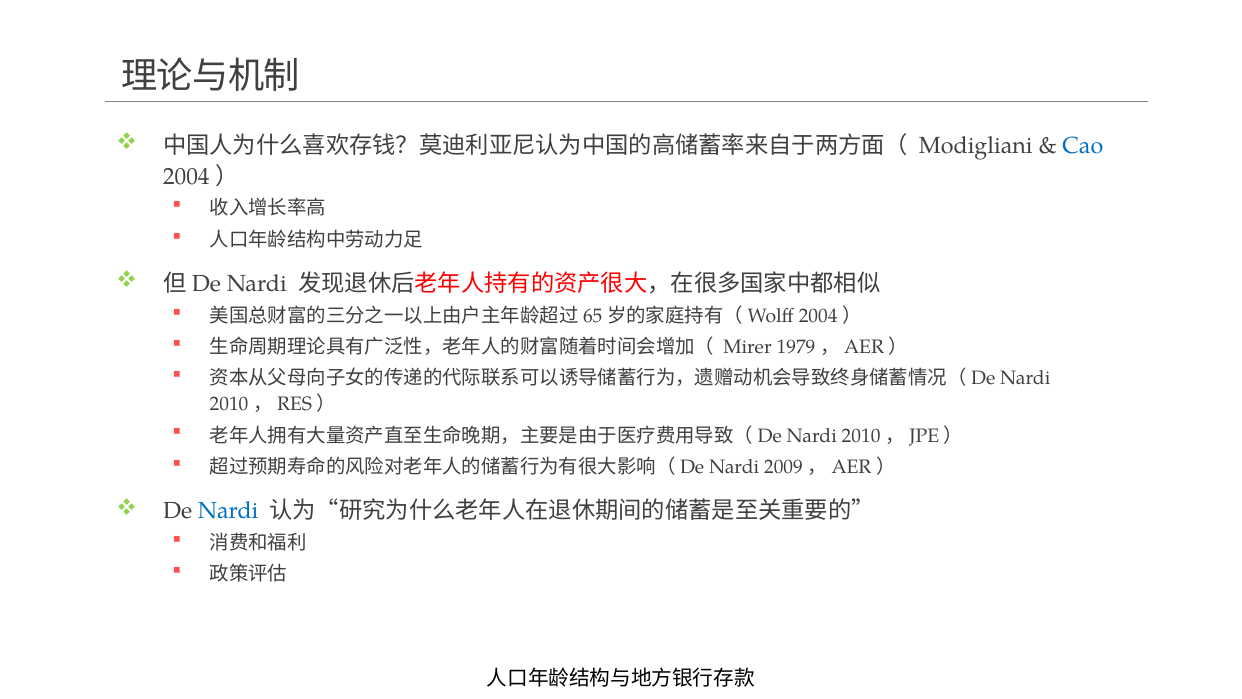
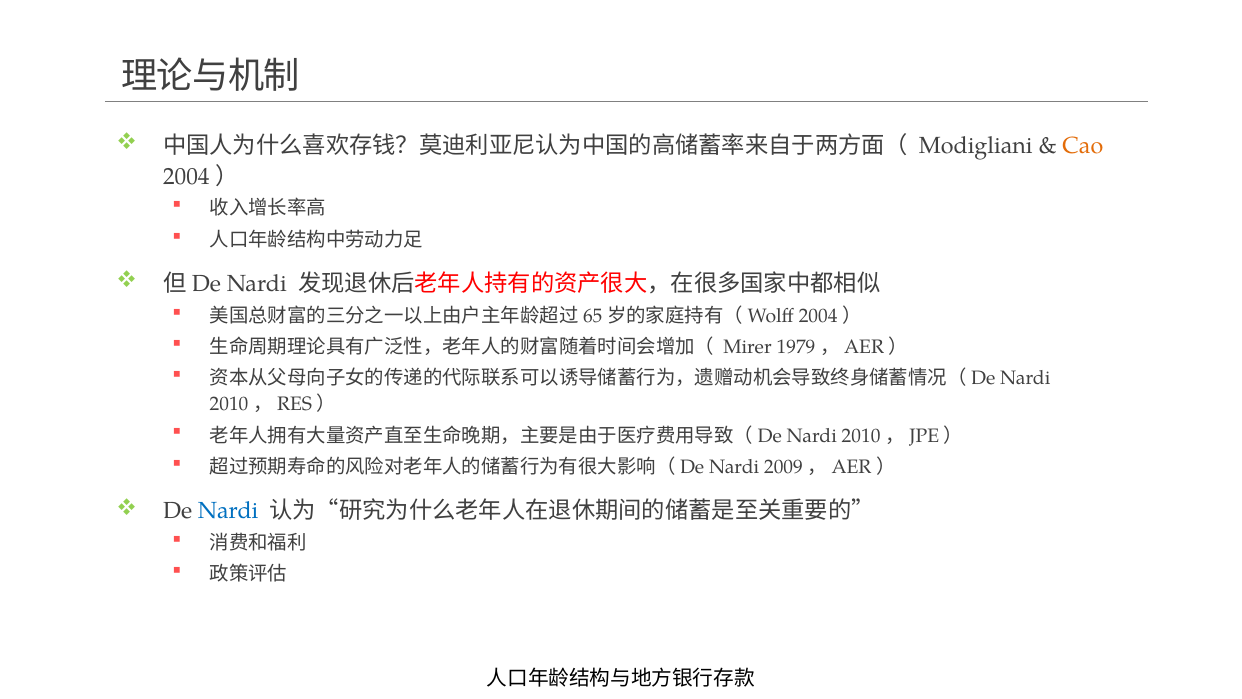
Cao colour: blue -> orange (1083, 146)
